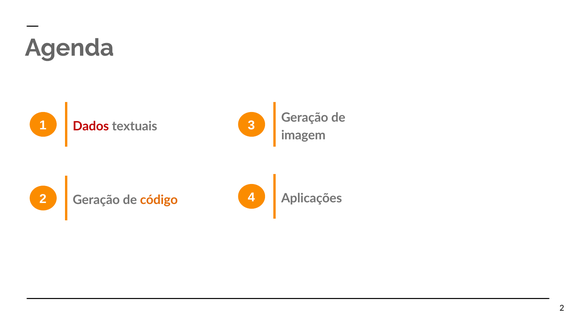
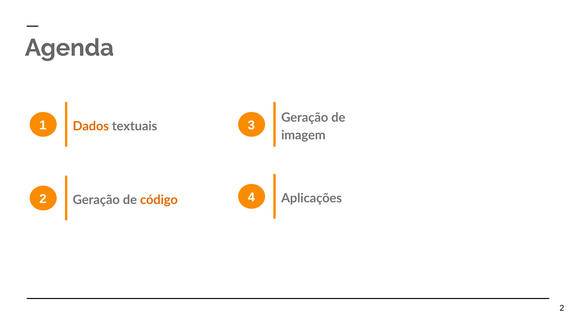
Dados colour: red -> orange (91, 126)
